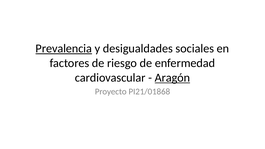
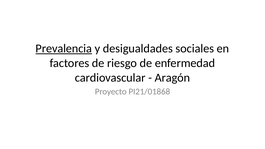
Aragón underline: present -> none (172, 78)
